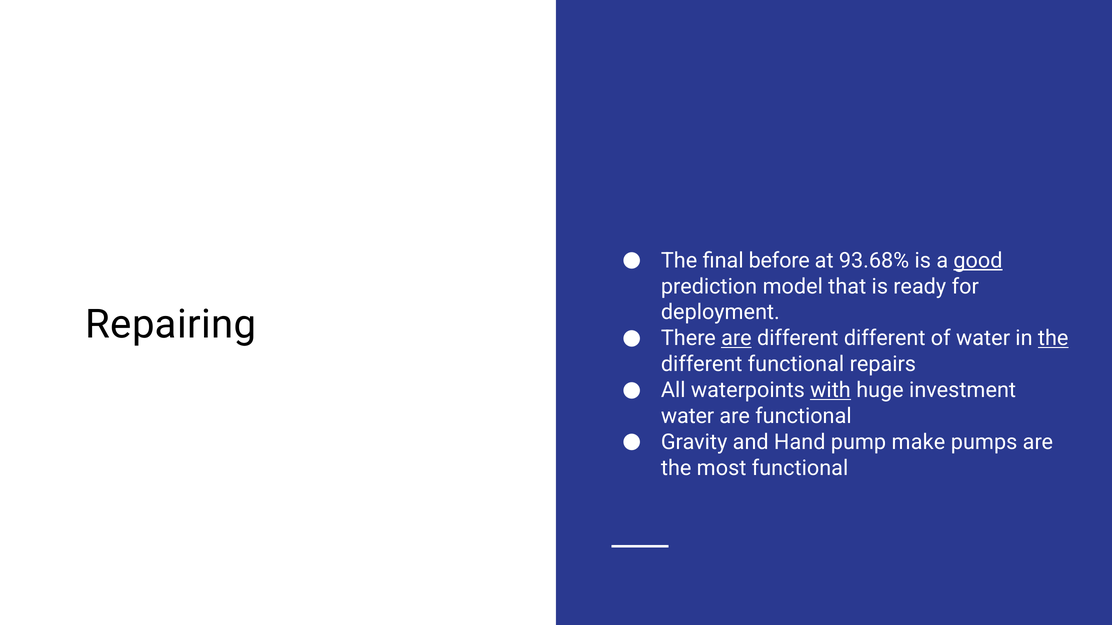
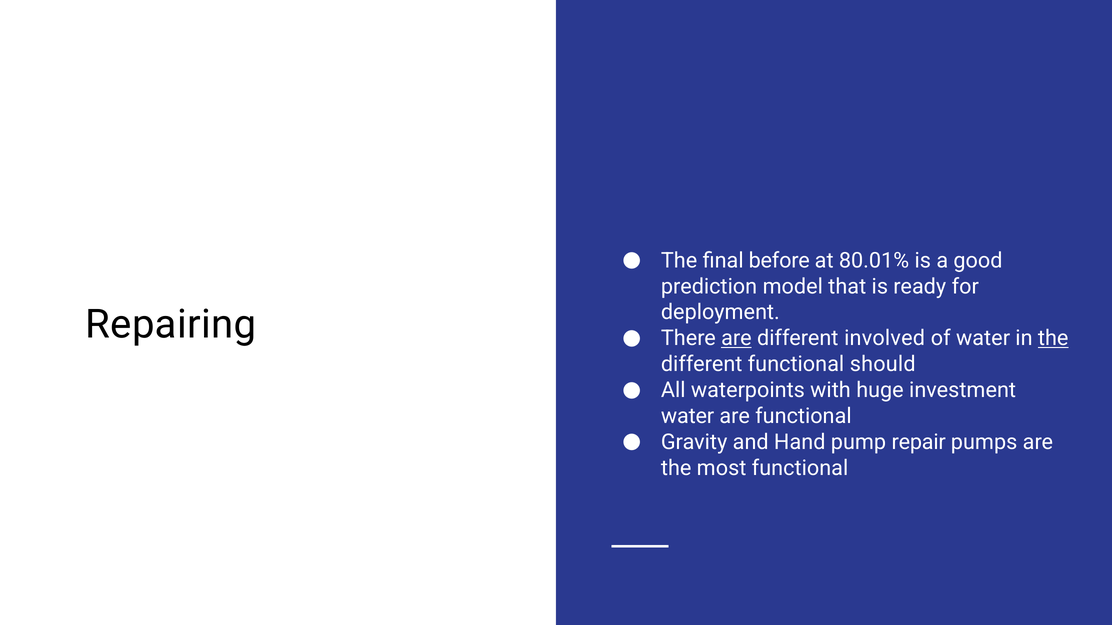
93.68%: 93.68% -> 80.01% (874, 261)
good underline: present -> none (978, 261)
different different: different -> involved (885, 339)
repairs: repairs -> should (883, 365)
with underline: present -> none (830, 391)
make: make -> repair (919, 442)
